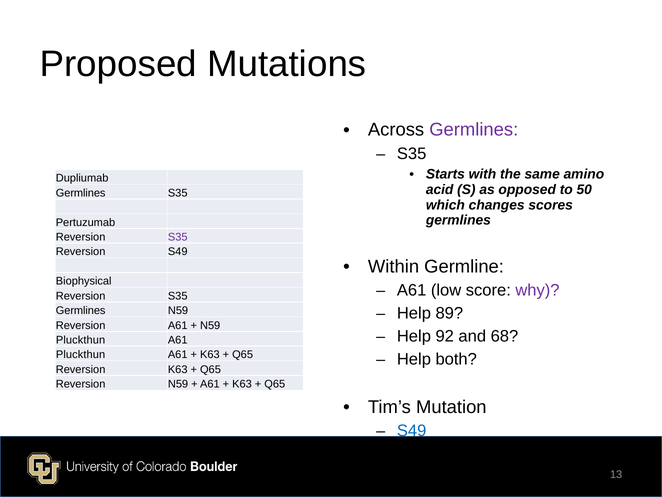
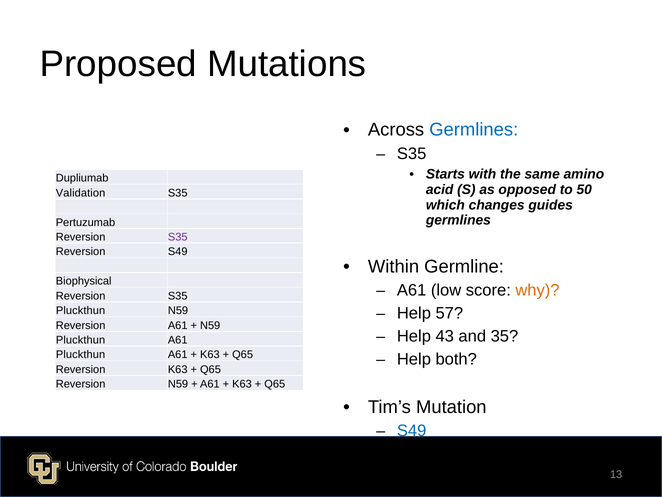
Germlines colour: purple -> blue (474, 130)
Germlines: Germlines -> Validation (81, 193)
scores: scores -> guides (551, 205)
why colour: purple -> orange (537, 290)
Germlines: Germlines -> Pluckthun (81, 310)
89: 89 -> 57 (449, 313)
92: 92 -> 43 (445, 336)
68: 68 -> 35 (504, 336)
